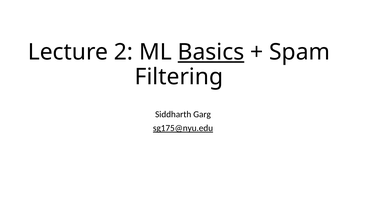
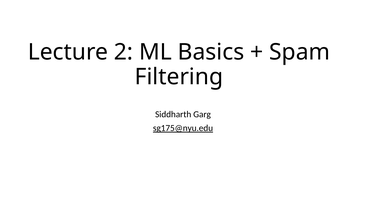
Basics underline: present -> none (211, 52)
